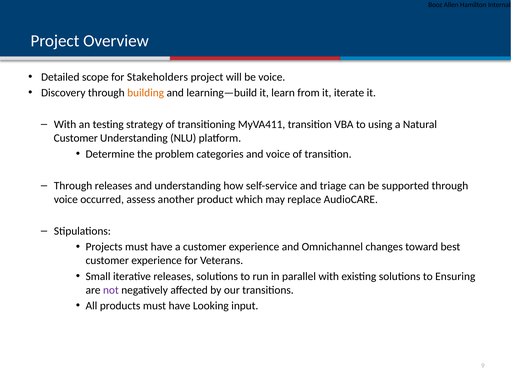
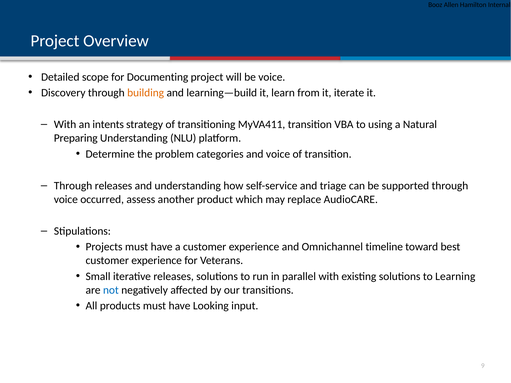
Stakeholders: Stakeholders -> Documenting (158, 77)
testing: testing -> intents (108, 125)
Customer: Customer -> Preparing (76, 138)
changes: changes -> timeline (384, 247)
Ensuring: Ensuring -> Learning (455, 277)
not colour: purple -> blue (111, 290)
